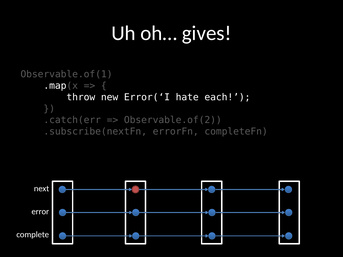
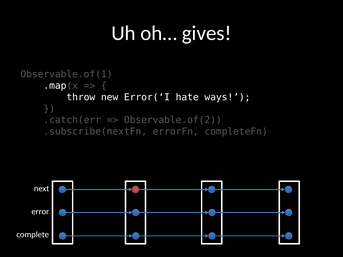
each: each -> ways (227, 97)
